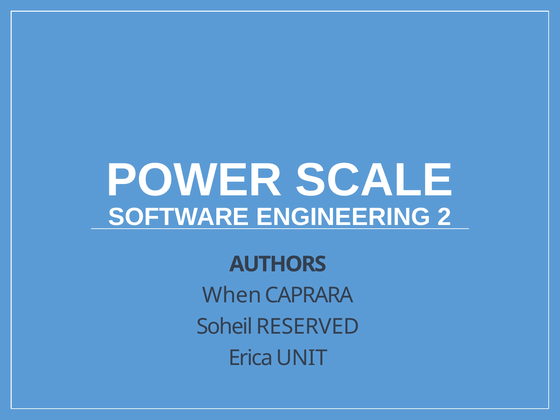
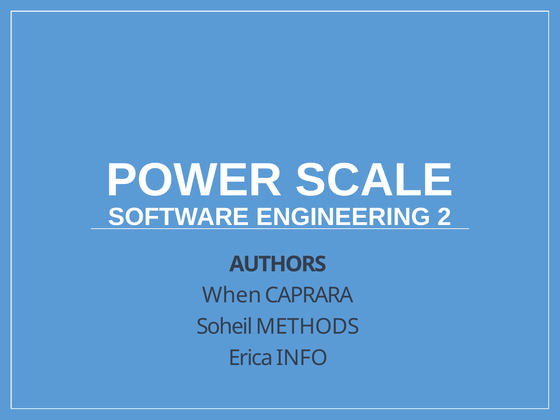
RESERVED: RESERVED -> METHODS (308, 327)
UNIT: UNIT -> INFO (302, 358)
